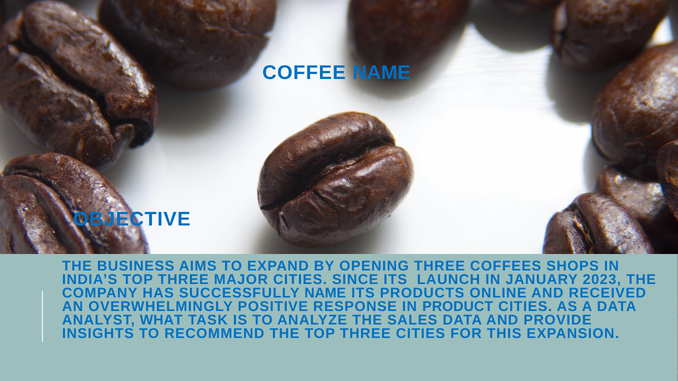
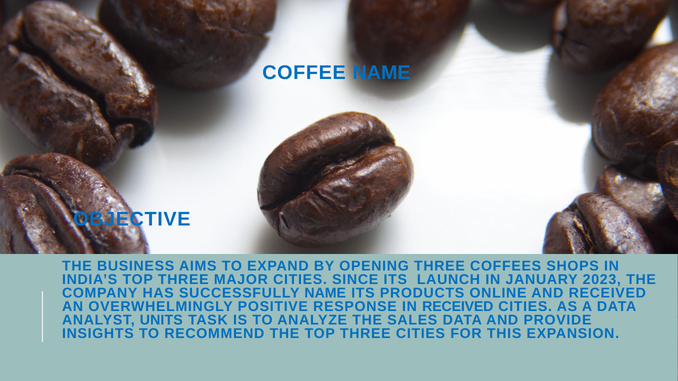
IN PRODUCT: PRODUCT -> RECEIVED (458, 307)
WHAT: WHAT -> UNITS (161, 321)
